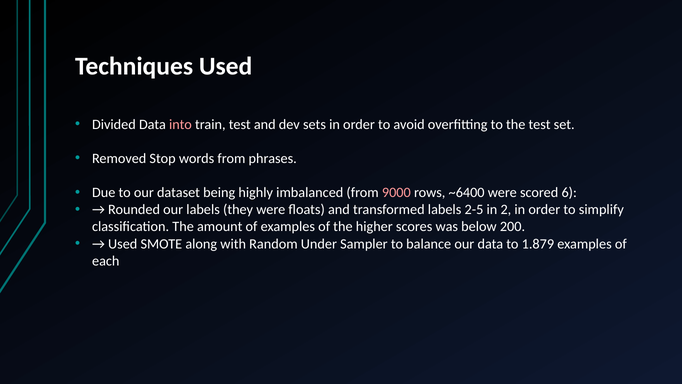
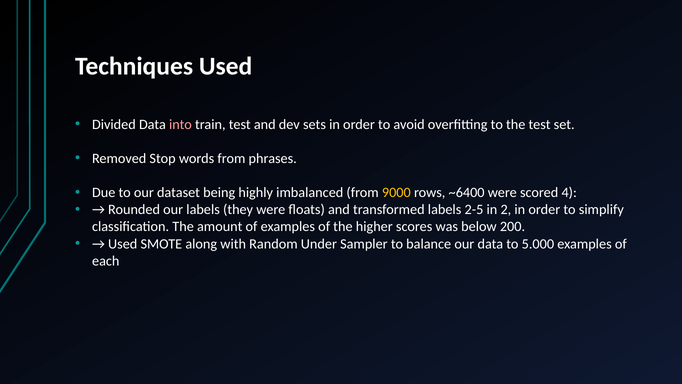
9000 colour: pink -> yellow (396, 192)
6: 6 -> 4 (569, 192)
1.879: 1.879 -> 5.000 (538, 244)
